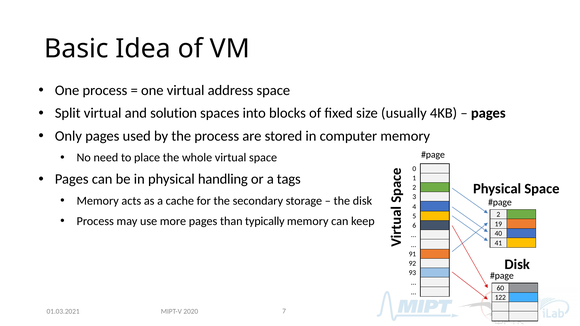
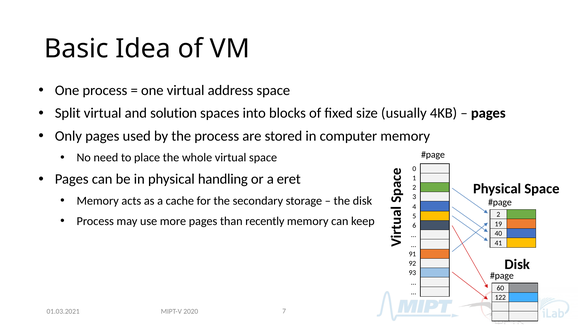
tags: tags -> eret (289, 179)
typically: typically -> recently (265, 221)
